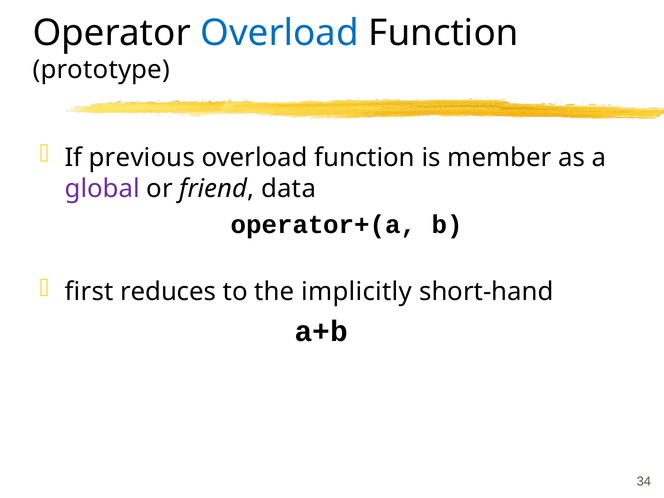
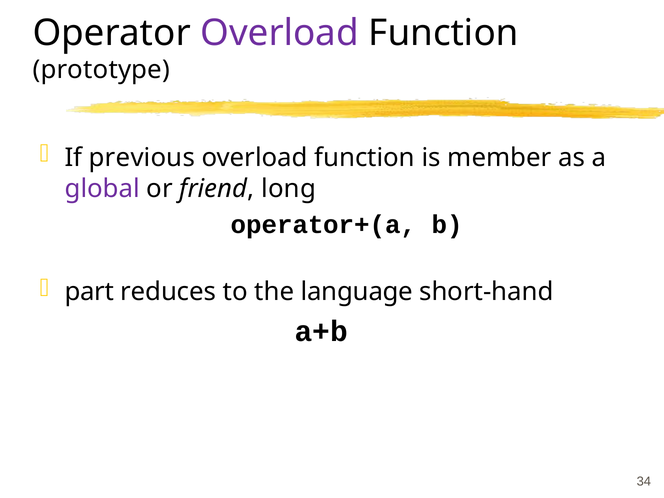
Overload colour: blue -> purple (280, 33)
data: data -> long (289, 189)
first: first -> part (89, 292)
implicitly: implicitly -> language (357, 292)
